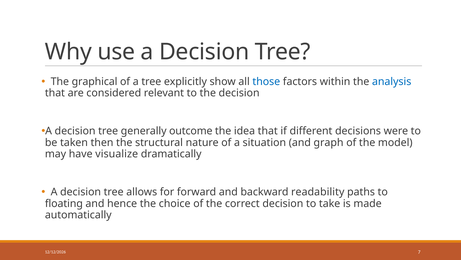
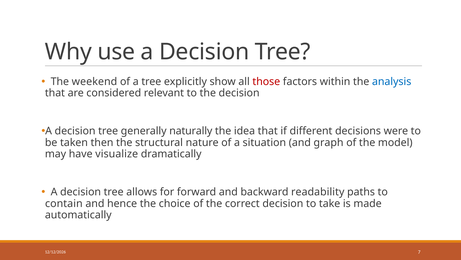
graphical: graphical -> weekend (94, 81)
those colour: blue -> red (266, 81)
outcome: outcome -> naturally (191, 131)
floating: floating -> contain (64, 203)
